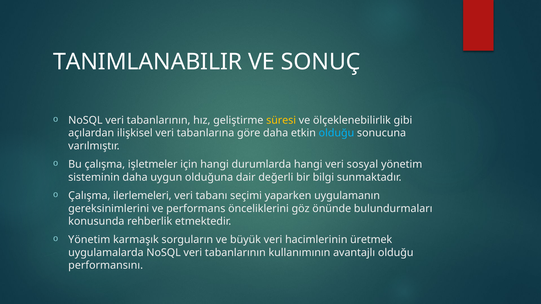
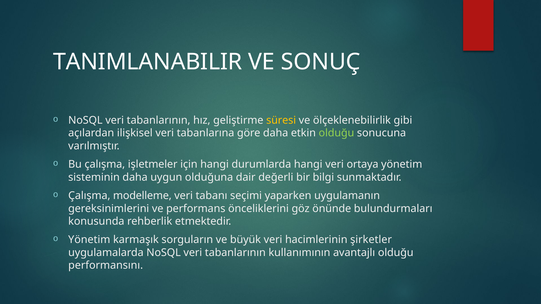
olduğu colour: light blue -> light green (336, 133)
sosyal: sosyal -> ortaya (363, 165)
ilerlemeleri: ilerlemeleri -> modelleme (142, 196)
üretmek: üretmek -> şirketler (371, 240)
